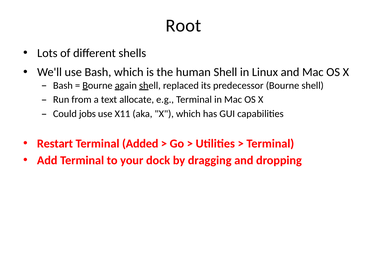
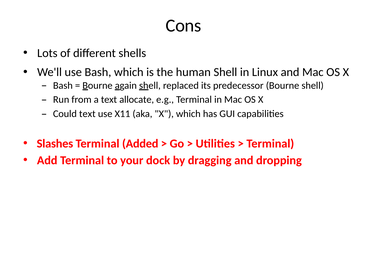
Root: Root -> Cons (184, 26)
Could jobs: jobs -> text (87, 114)
Restart: Restart -> Slashes (55, 144)
